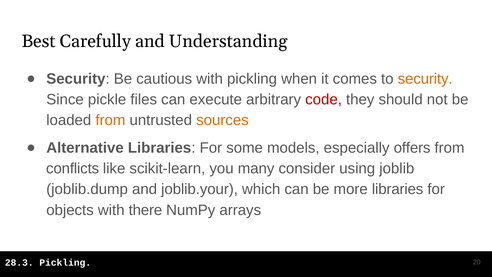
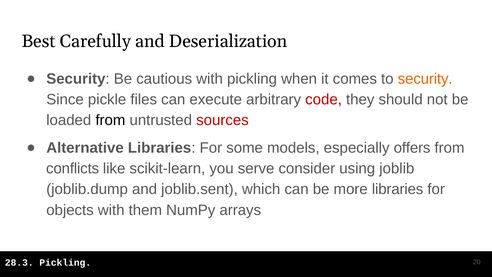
Understanding: Understanding -> Deserialization (228, 41)
from colour: orange -> black (110, 120)
sources colour: orange -> red (222, 120)
many: many -> serve (256, 168)
joblib.your: joblib.your -> joblib.sent (199, 189)
there: there -> them (145, 210)
